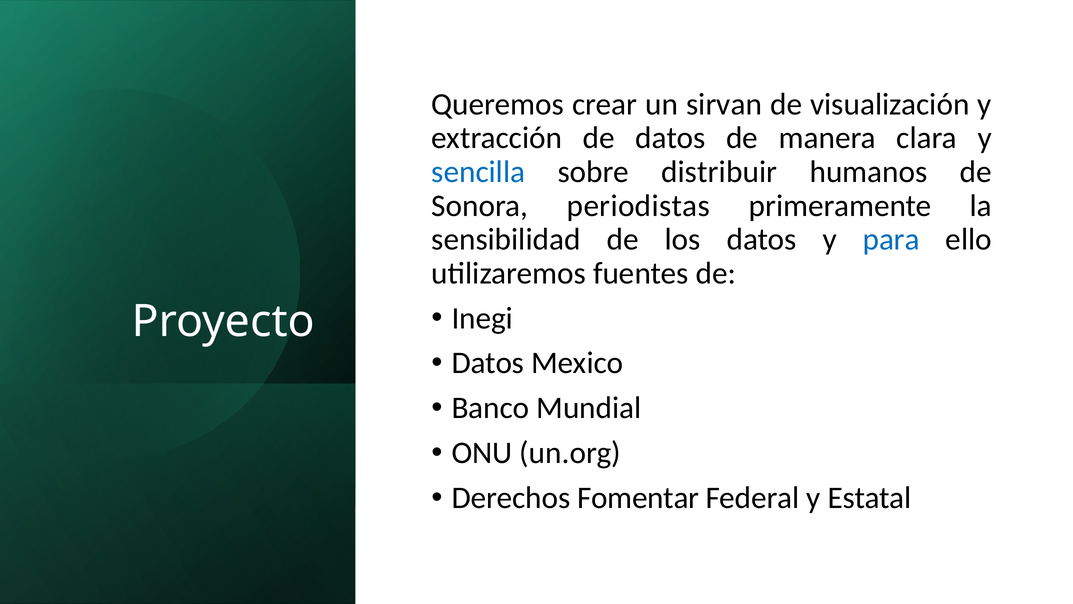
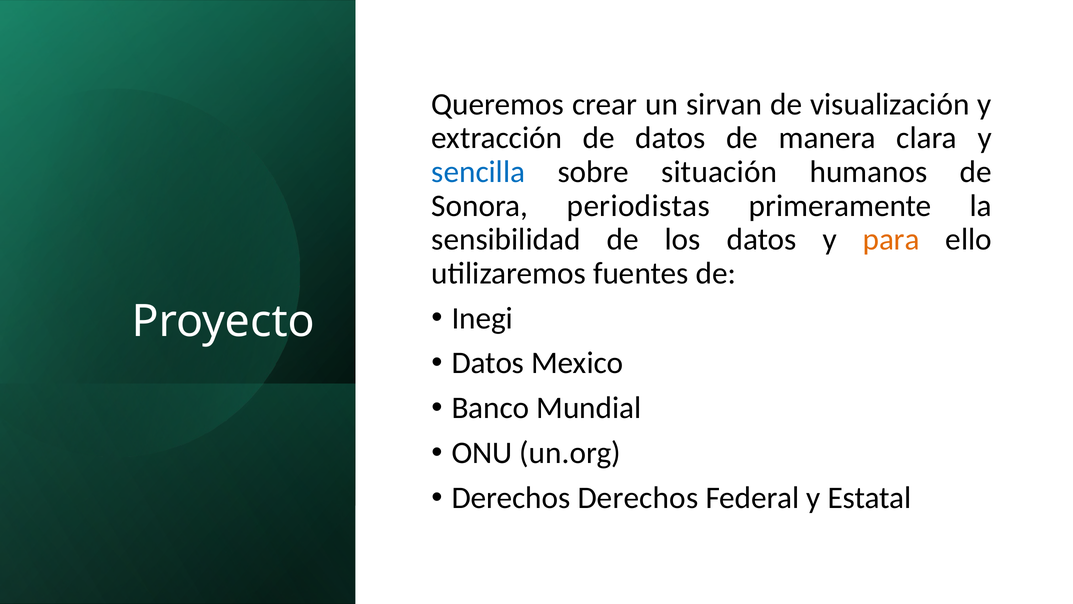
distribuir: distribuir -> situación (719, 172)
para colour: blue -> orange (891, 239)
Derechos Fomentar: Fomentar -> Derechos (638, 498)
